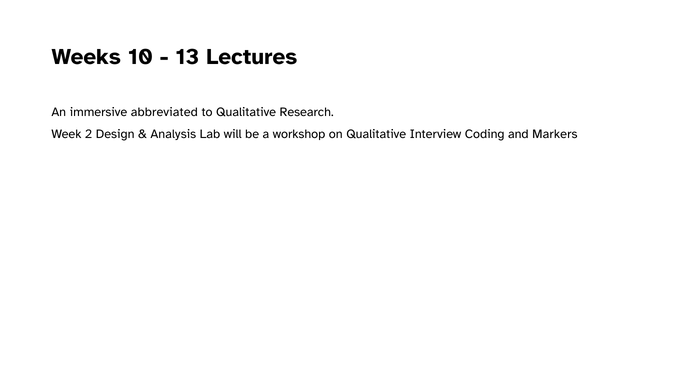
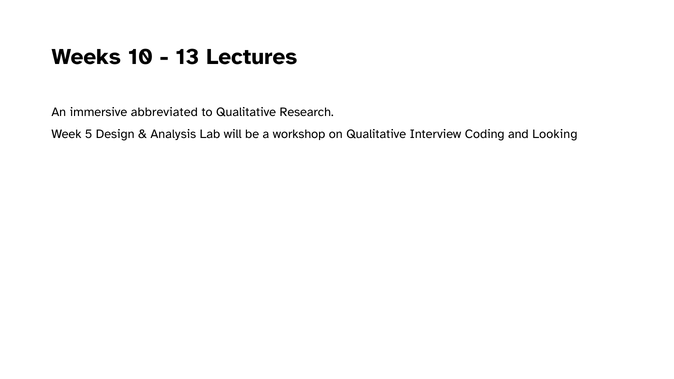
2: 2 -> 5 (89, 134)
Markers: Markers -> Looking (555, 134)
